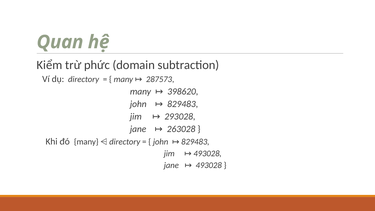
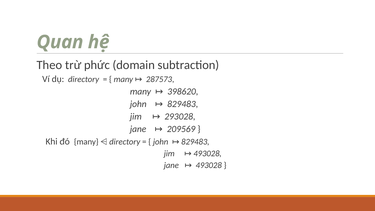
Kiểm: Kiểm -> Theo (49, 65)
263028: 263028 -> 209569 (181, 129)
